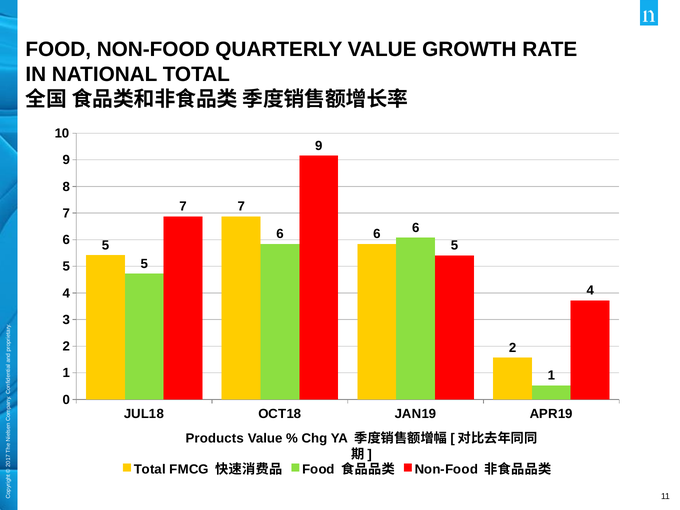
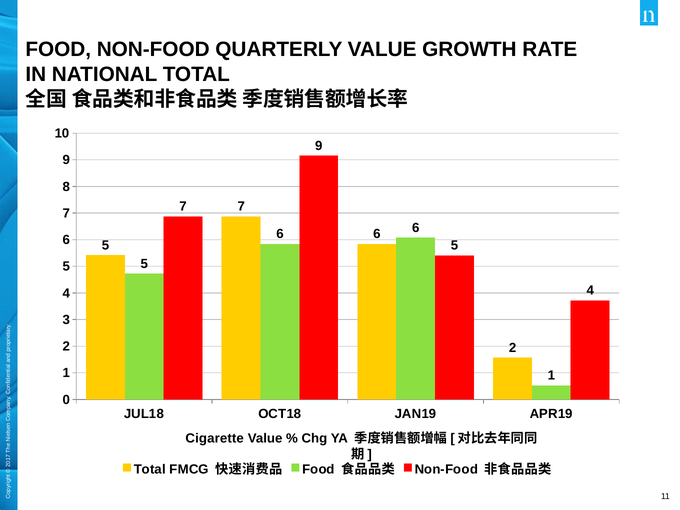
Products: Products -> Cigarette (215, 439)
